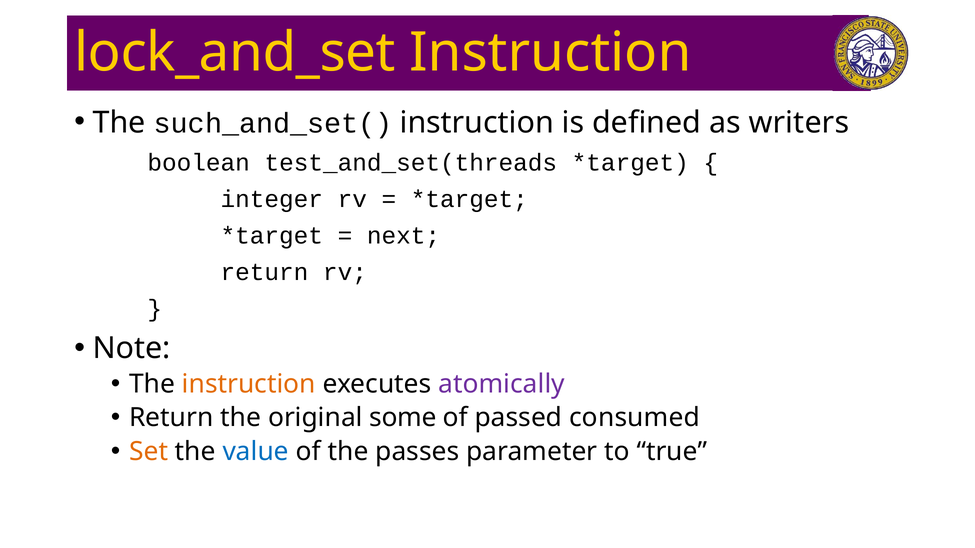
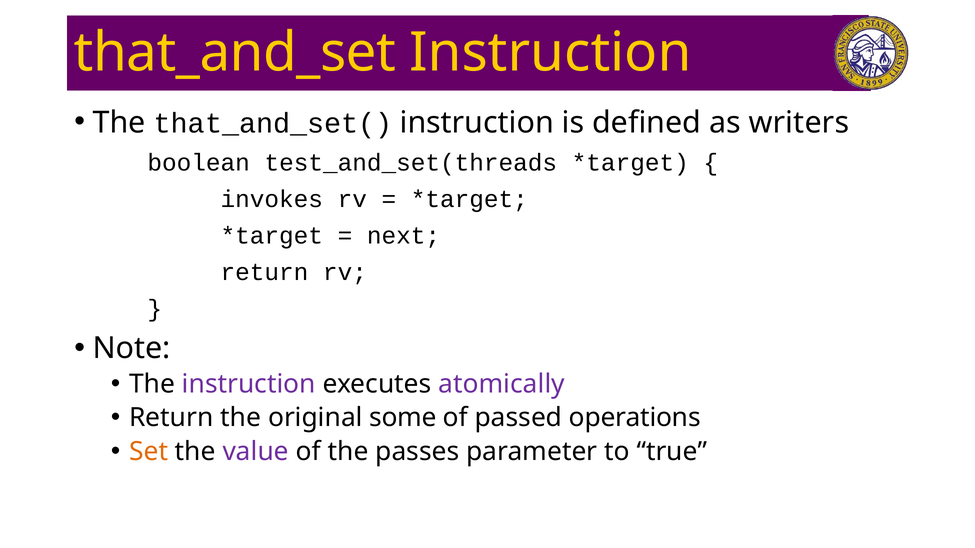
lock_and_set: lock_and_set -> that_and_set (235, 53)
such_and_set(: such_and_set( -> that_and_set( (273, 123)
integer: integer -> invokes (272, 199)
instruction colour: orange -> purple (249, 384)
consumed: consumed -> operations (635, 418)
value colour: blue -> purple (256, 452)
